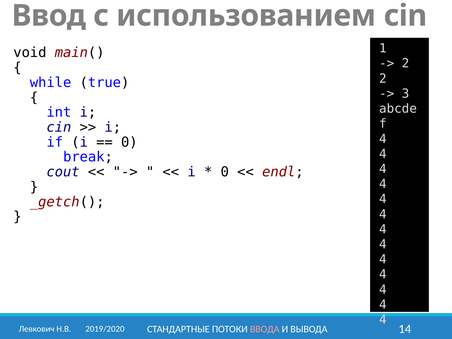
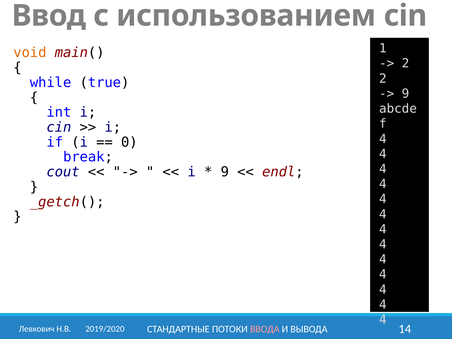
void colour: black -> orange (30, 53)
3: 3 -> 9 (406, 94)
0: 0 -> 9 (225, 172)
